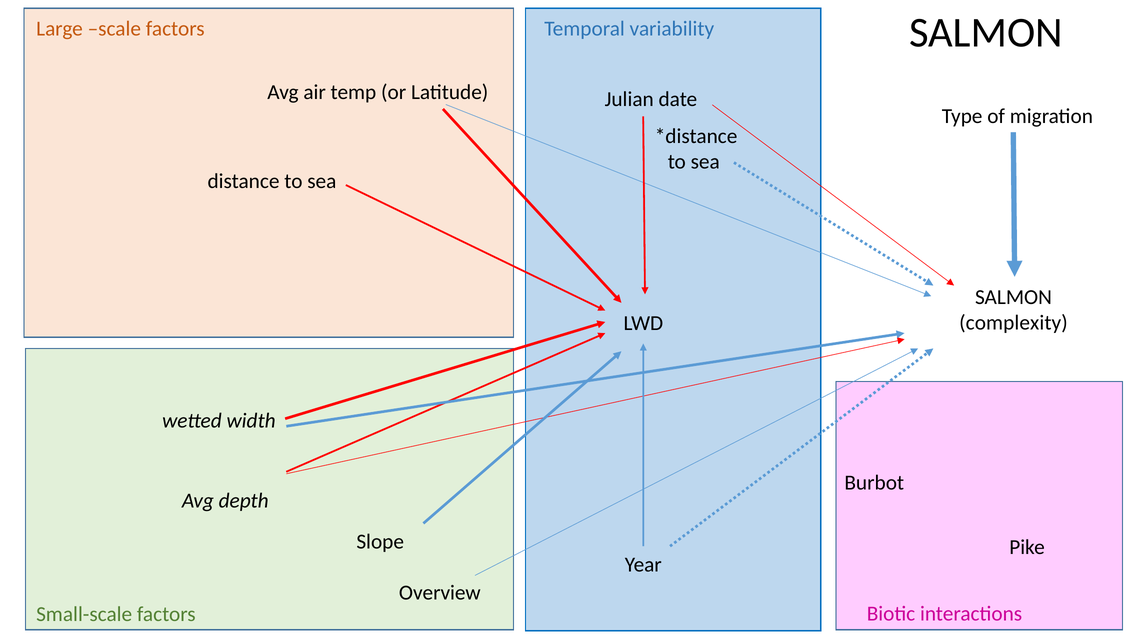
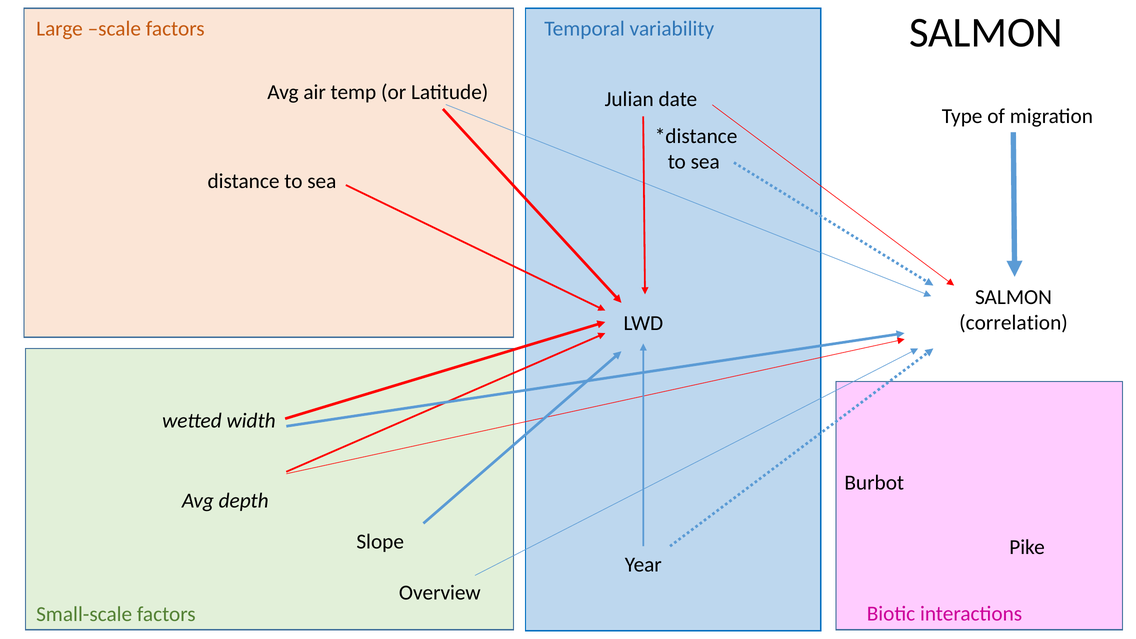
complexity: complexity -> correlation (1013, 323)
